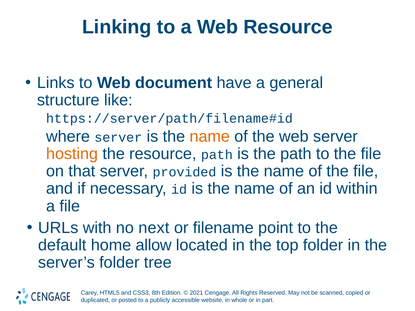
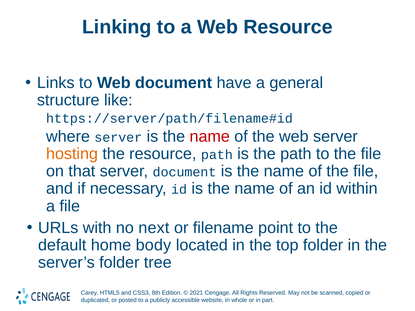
name colour: orange -> red (210, 136)
server provided: provided -> document (184, 172)
allow: allow -> body (153, 245)
